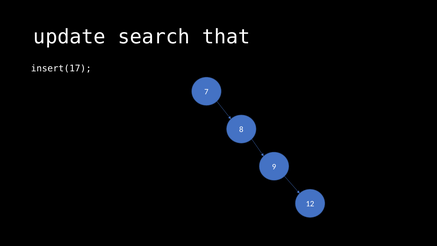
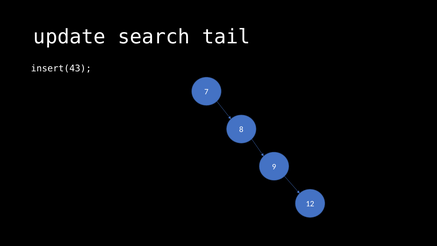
that: that -> tail (226, 37)
insert(17: insert(17 -> insert(43 (61, 68)
